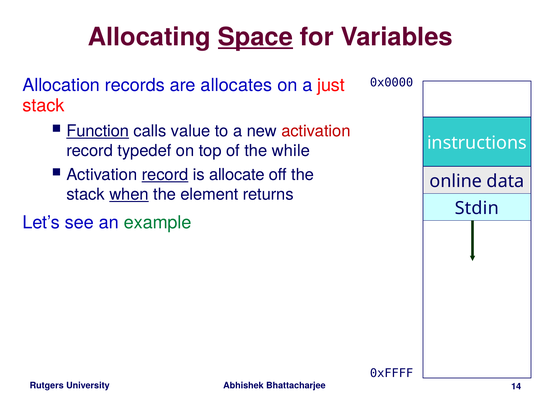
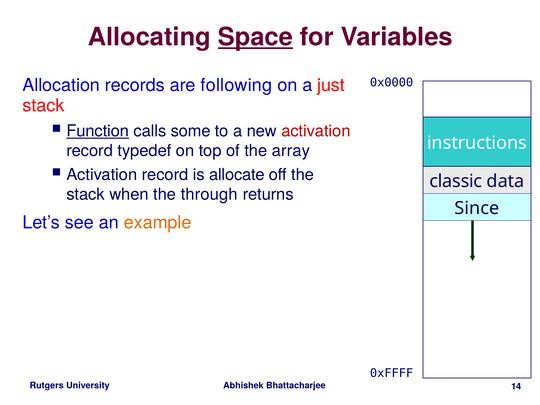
allocates: allocates -> following (236, 85)
value: value -> some (191, 131)
while: while -> array (291, 151)
record underline: present -> none (165, 175)
online: online -> classic (456, 181)
when underline: present -> none (129, 194)
element: element -> through (209, 194)
Stdin: Stdin -> Since (477, 208)
example colour: green -> orange (158, 223)
